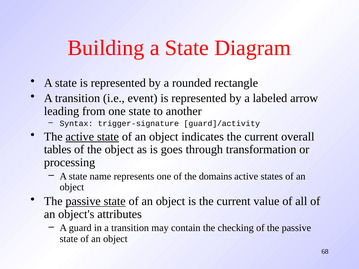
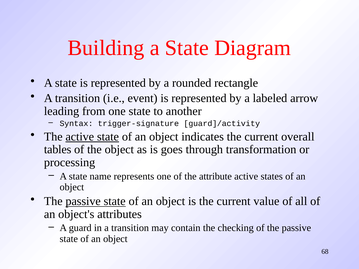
domains: domains -> attribute (215, 176)
